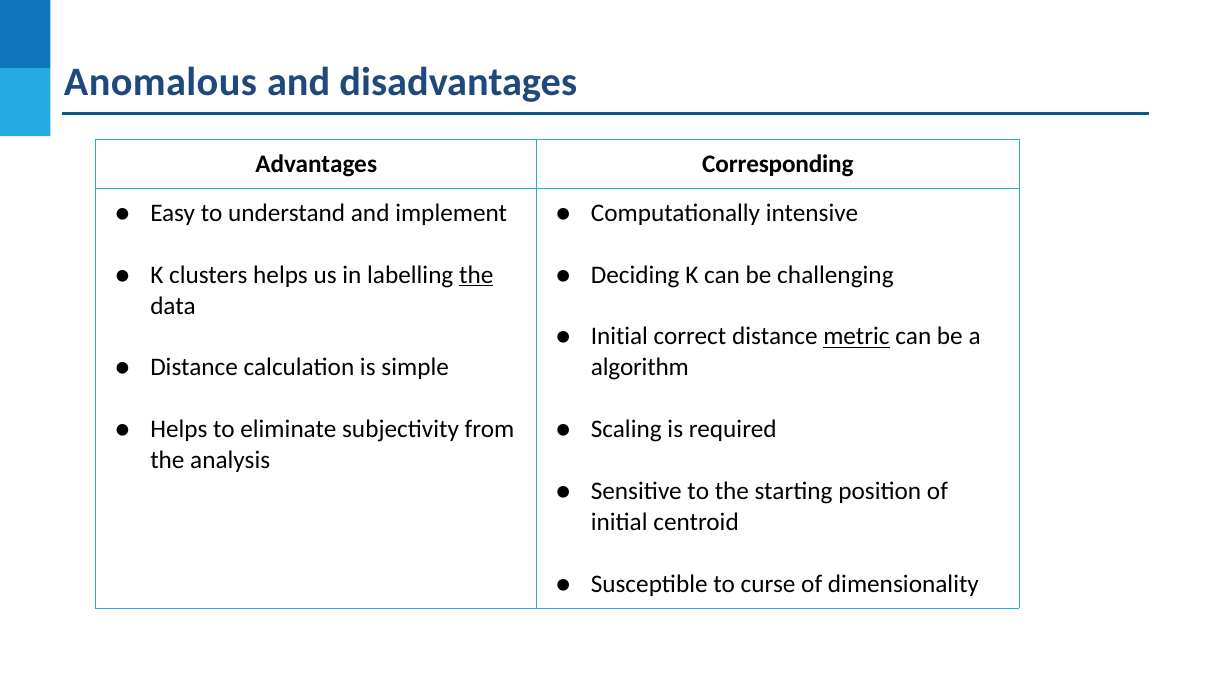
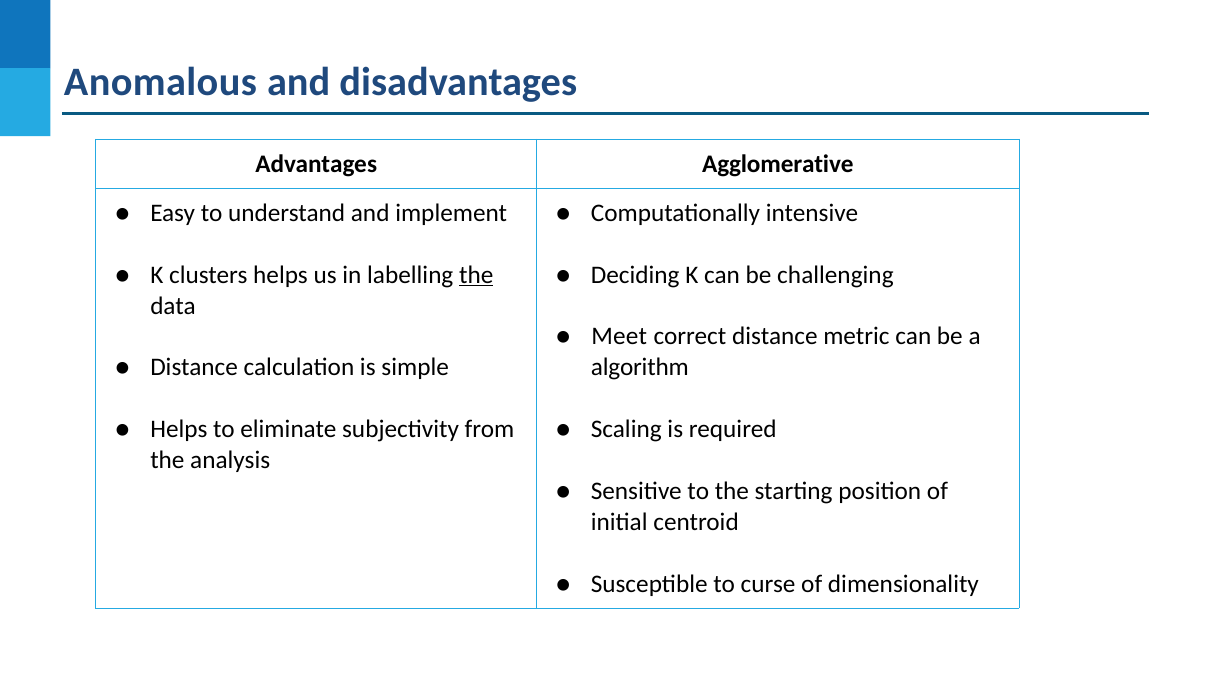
Corresponding: Corresponding -> Agglomerative (778, 164)
Initial: Initial -> Meet (619, 337)
metric underline: present -> none (856, 337)
